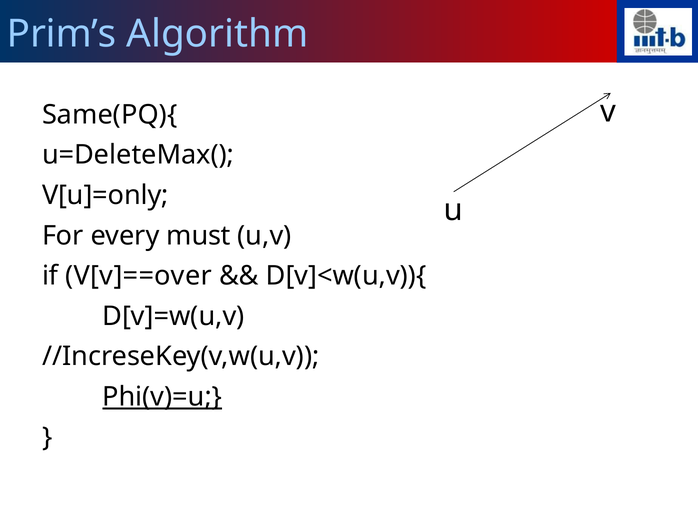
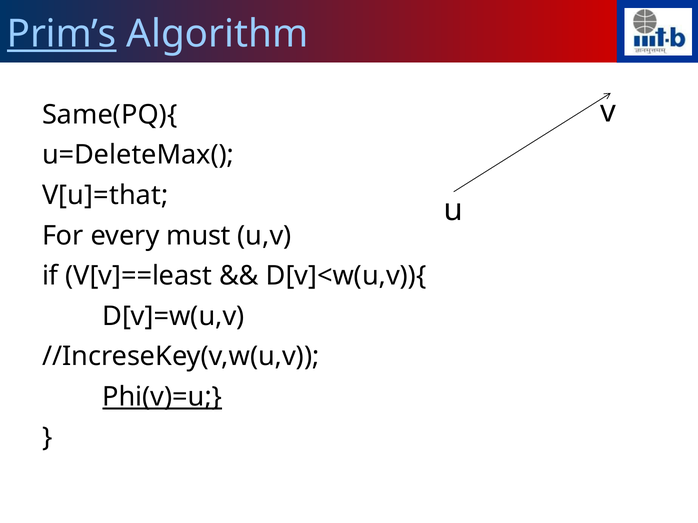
Prim’s underline: none -> present (62, 34)
V[u]=only: V[u]=only -> V[u]=that (105, 196)
V[v]==over: V[v]==over -> V[v]==least (139, 276)
